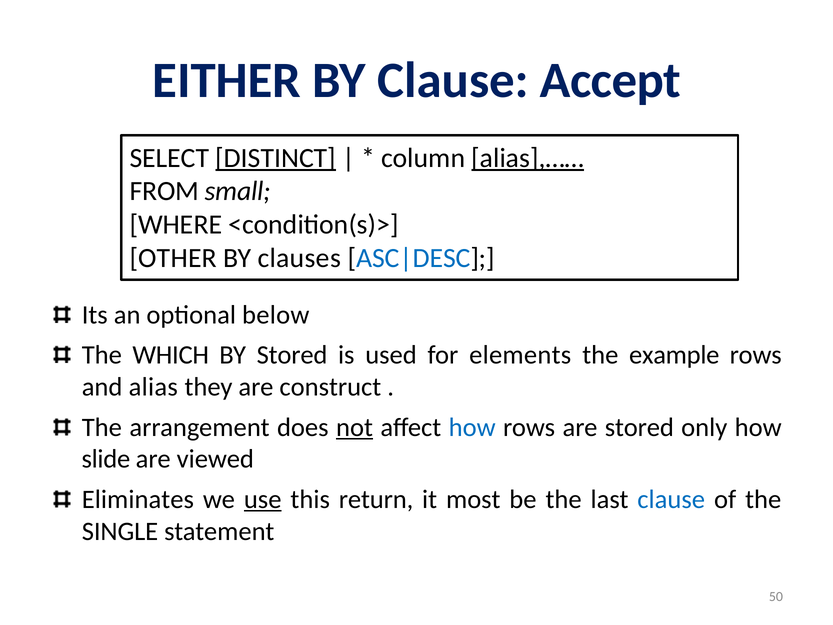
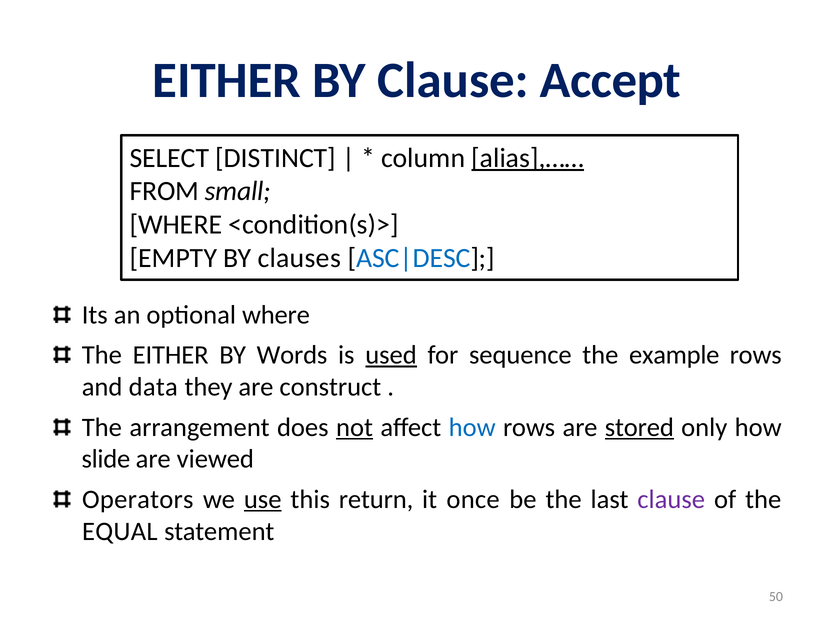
DISTINCT underline: present -> none (276, 158)
OTHER: OTHER -> EMPTY (173, 258)
optional below: below -> where (276, 315)
The WHICH: WHICH -> EITHER (171, 355)
BY Stored: Stored -> Words (292, 355)
used underline: none -> present (391, 355)
elements: elements -> sequence (520, 355)
alias: alias -> data (153, 387)
stored underline: none -> present (639, 427)
Eliminates: Eliminates -> Operators (138, 499)
most: most -> once (473, 499)
clause colour: blue -> purple (671, 499)
SINGLE: SINGLE -> EQUAL (120, 531)
